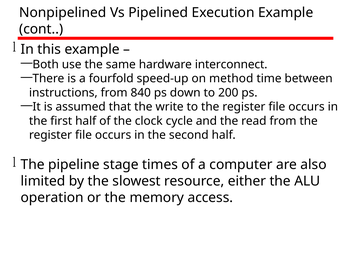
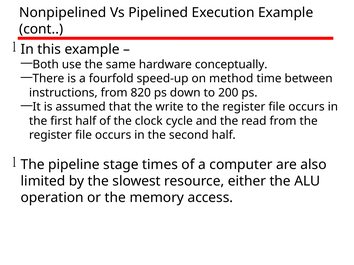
interconnect: interconnect -> conceptually (231, 65)
840: 840 -> 820 (141, 93)
